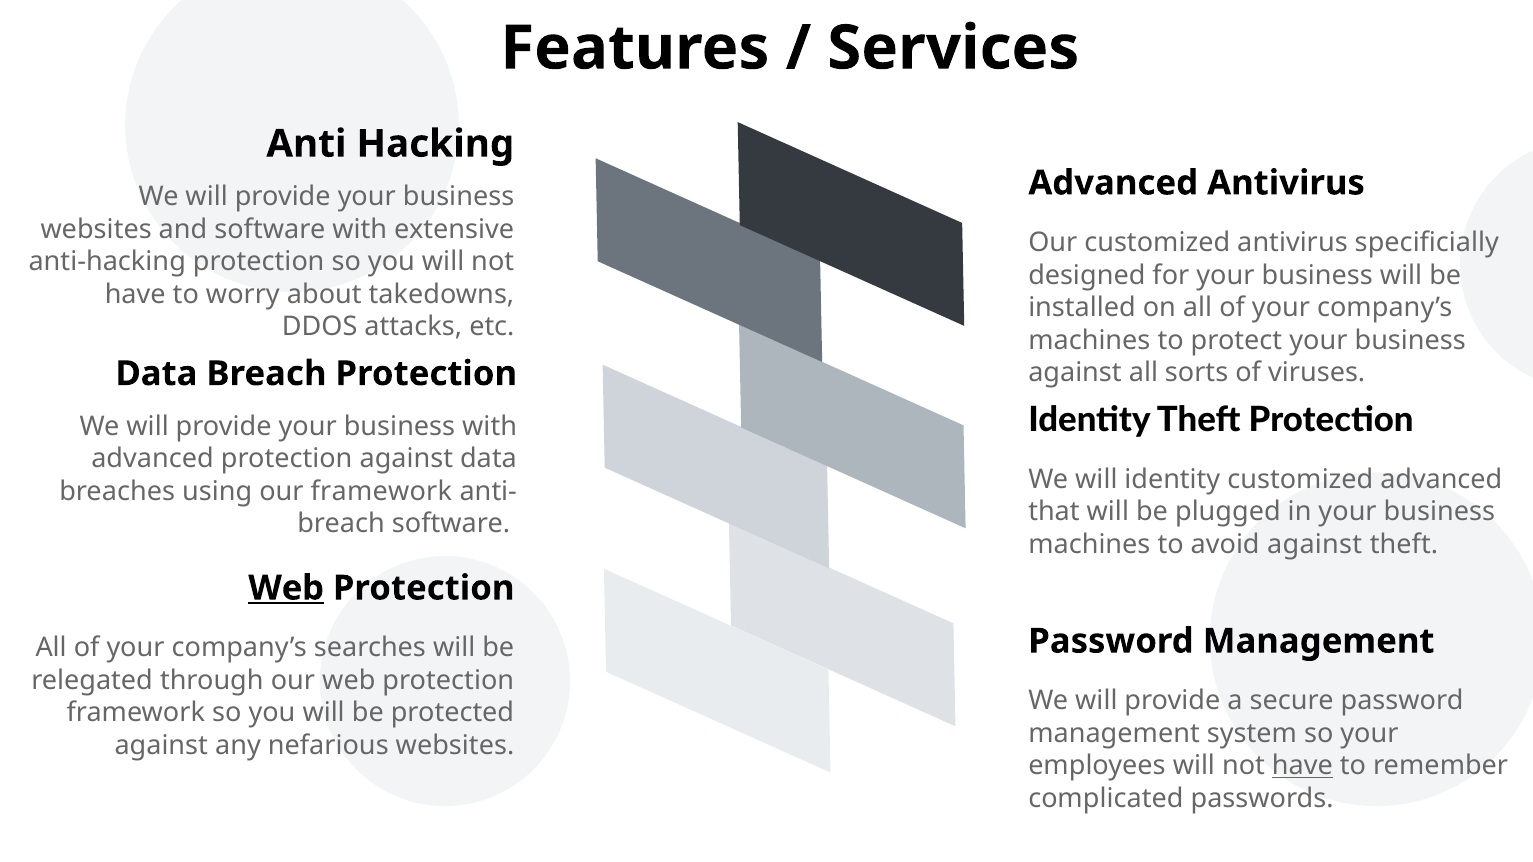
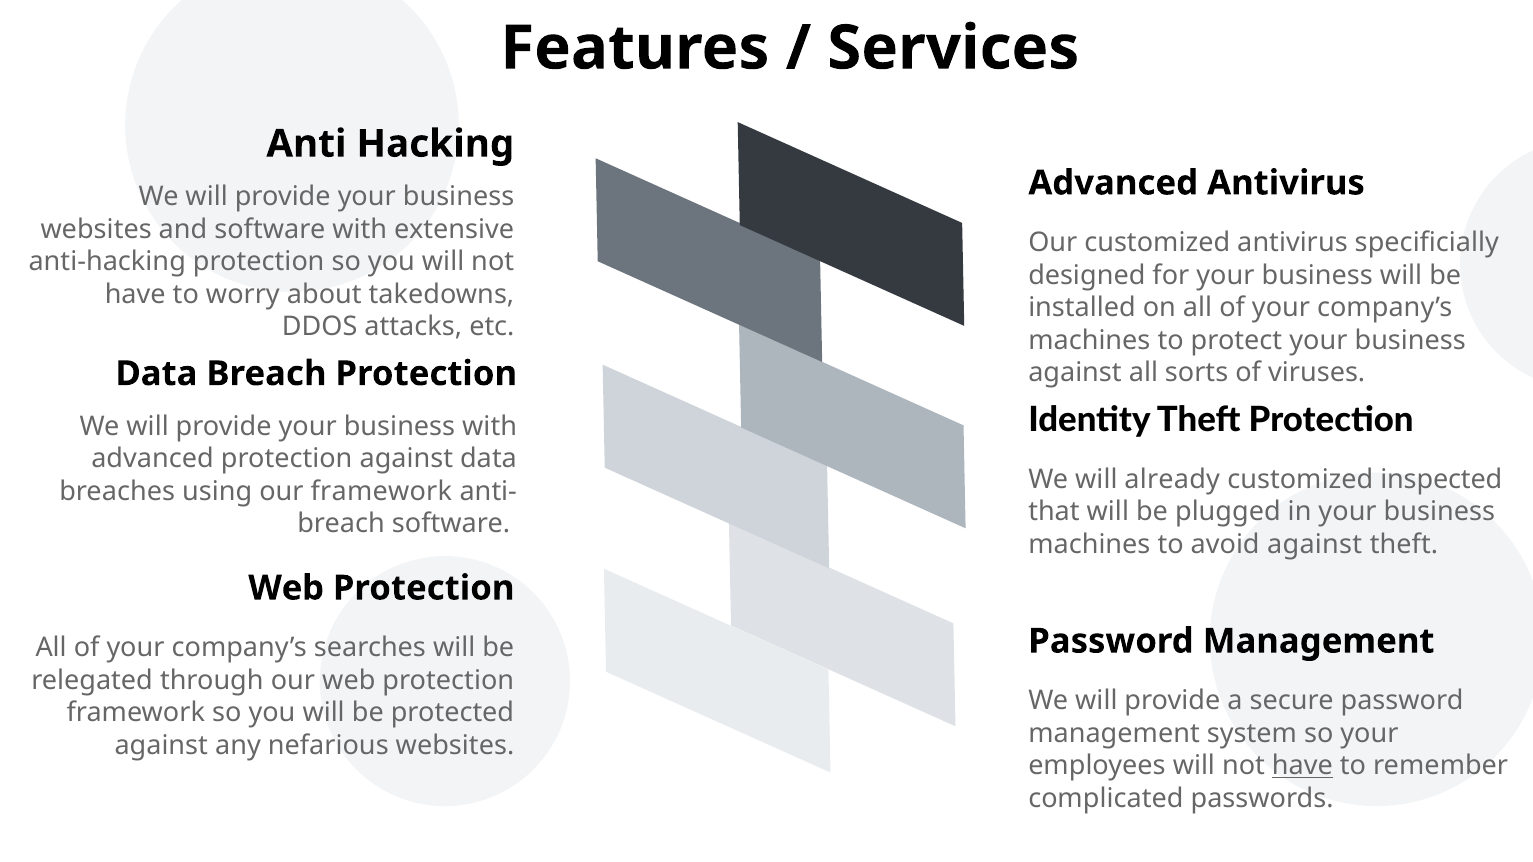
will identity: identity -> already (1172, 480)
customized advanced: advanced -> inspected (1441, 480)
Web underline: present -> none (286, 588)
